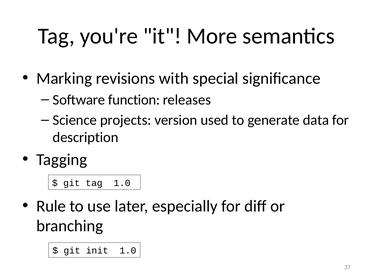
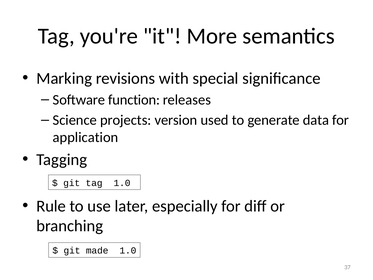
description: description -> application (86, 137)
init: init -> made (97, 250)
